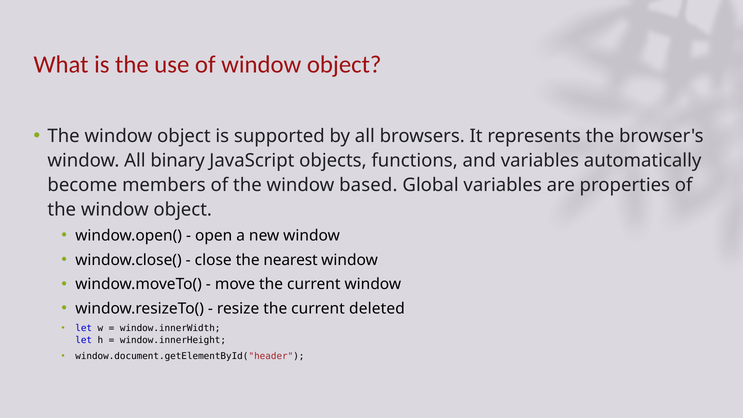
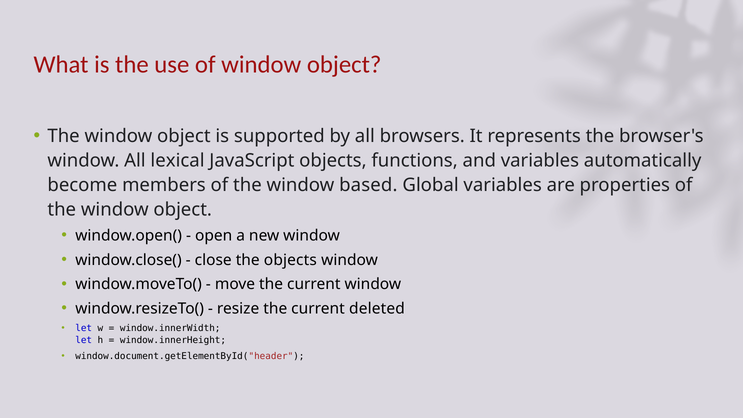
binary: binary -> lexical (178, 161)
the nearest: nearest -> objects (290, 260)
